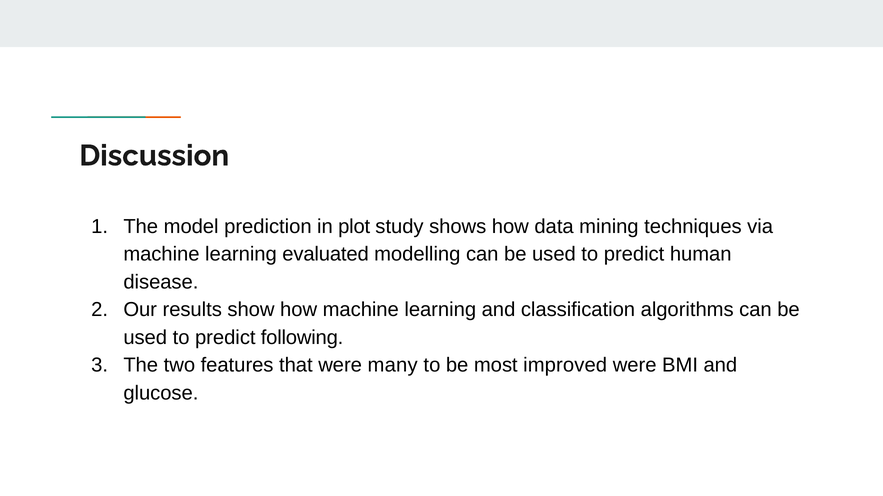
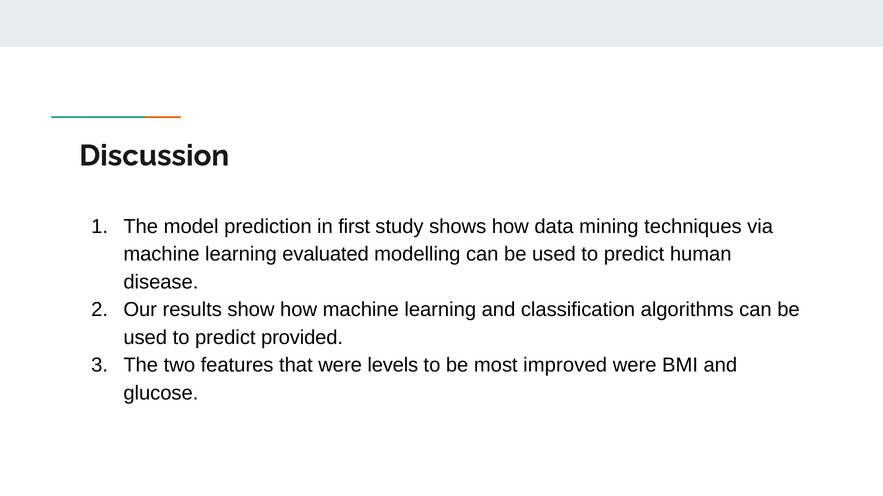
plot: plot -> first (354, 227)
following: following -> provided (302, 338)
many: many -> levels (393, 366)
